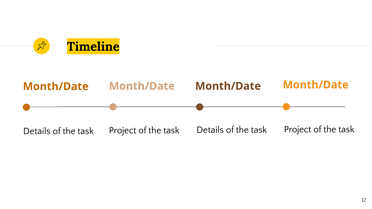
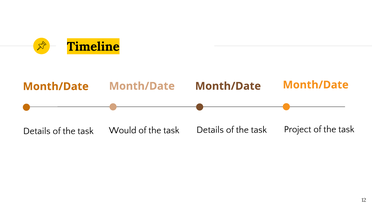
Project: Project -> Would (123, 131)
